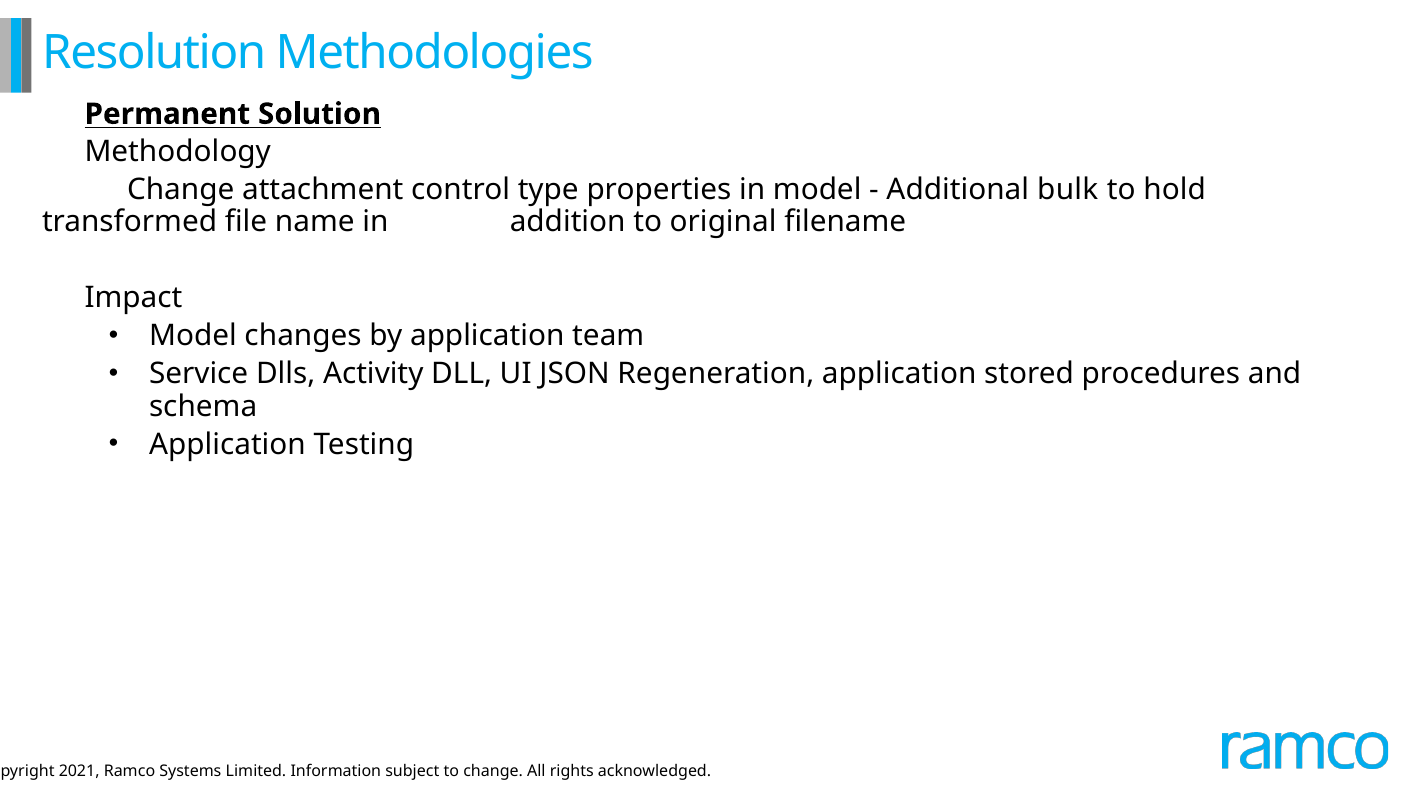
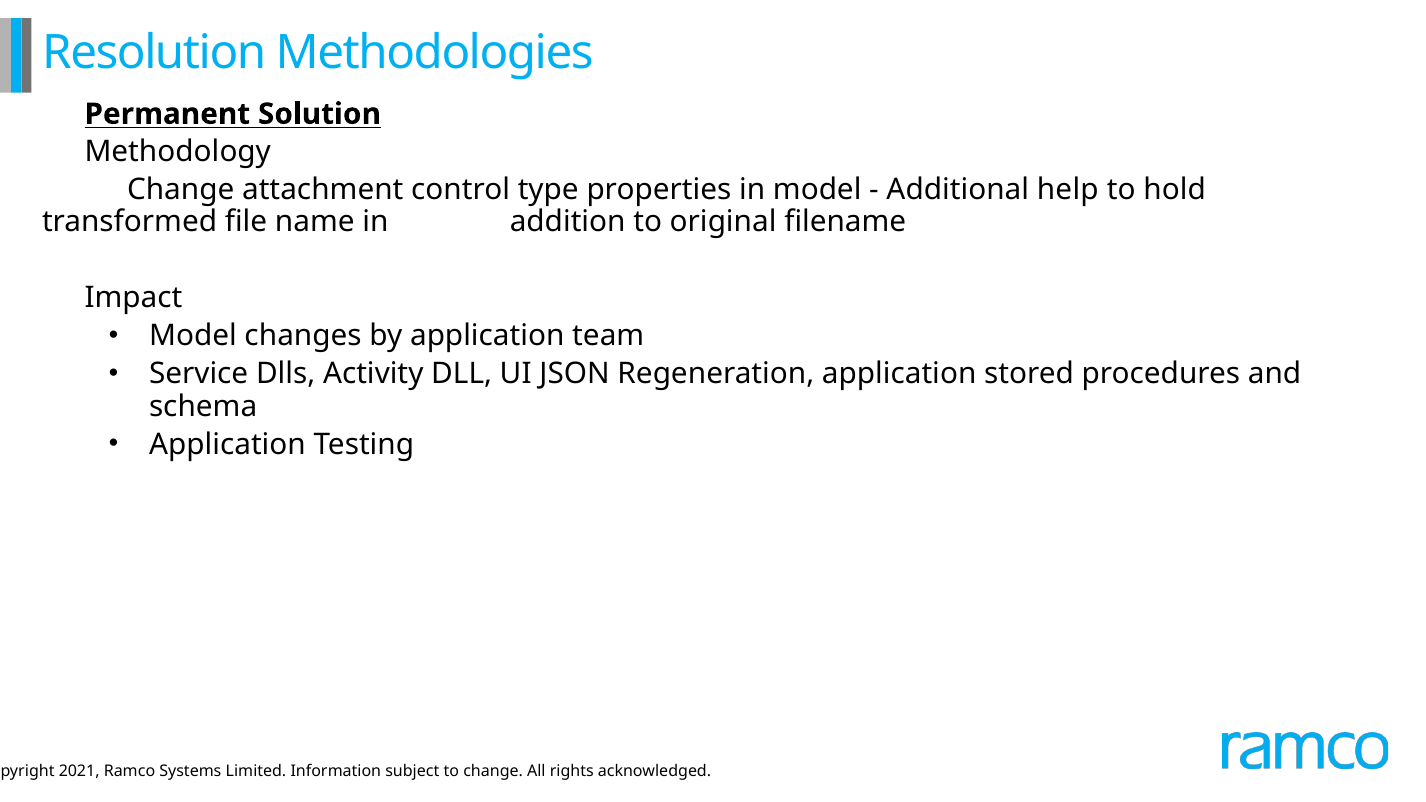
bulk: bulk -> help (1068, 190)
